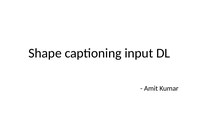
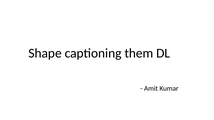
input: input -> them (139, 53)
